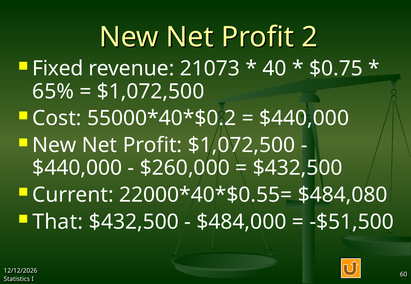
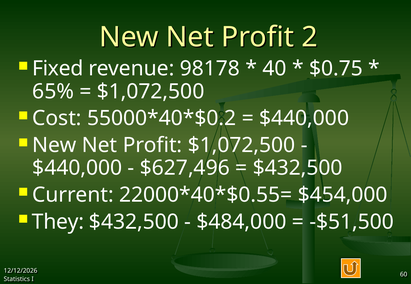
21073: 21073 -> 98178 (210, 69)
$260,000: $260,000 -> $627,496 (185, 168)
$484,080: $484,080 -> $454,000 (343, 195)
That: That -> They (58, 222)
